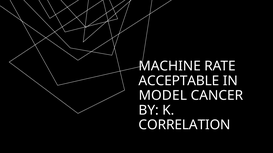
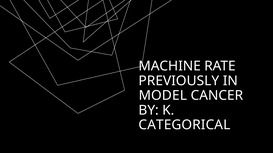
ACCEPTABLE: ACCEPTABLE -> PREVIOUSLY (179, 81)
CORRELATION: CORRELATION -> CATEGORICAL (184, 125)
